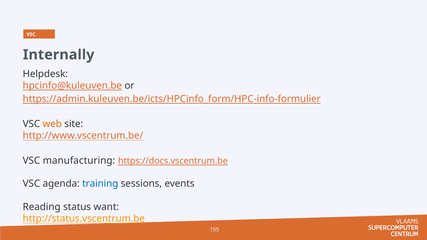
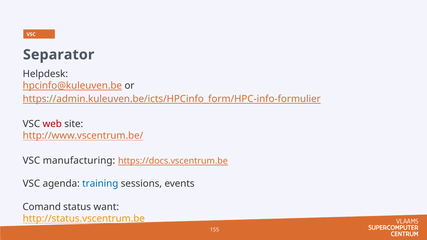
Internally: Internally -> Separator (59, 55)
web colour: orange -> red (52, 124)
Reading: Reading -> Comand (42, 207)
